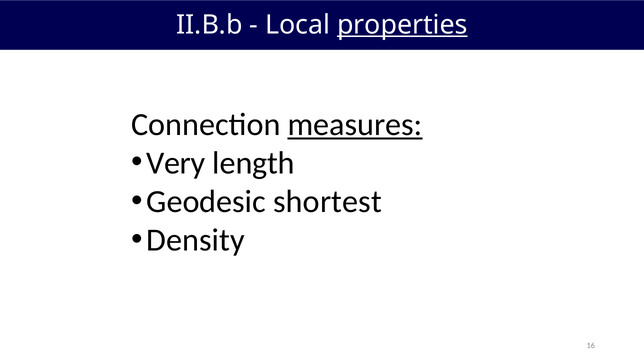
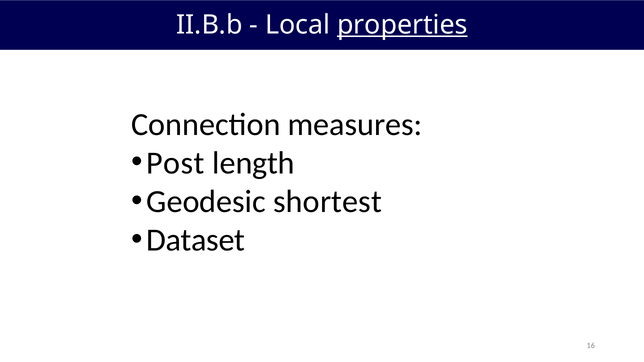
measures underline: present -> none (355, 125)
Very: Very -> Post (175, 163)
Density: Density -> Dataset (196, 240)
